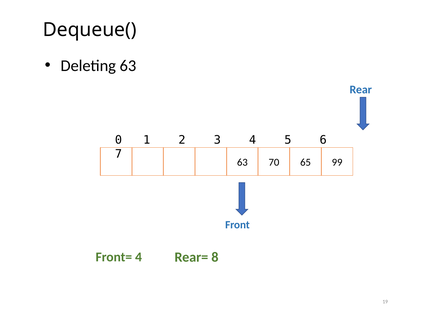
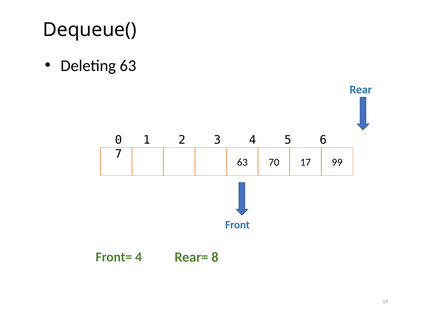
65: 65 -> 17 (306, 162)
